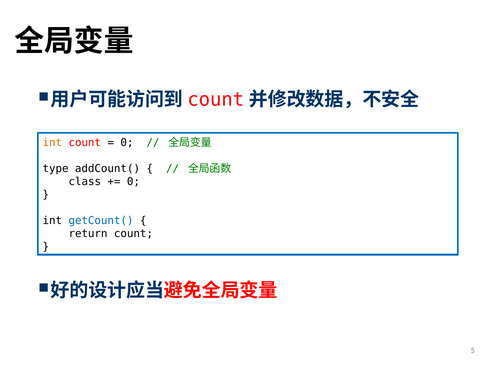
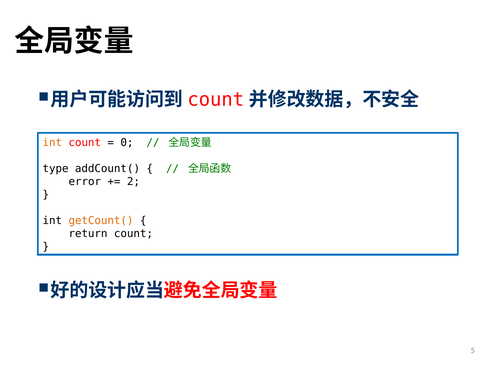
class: class -> error (85, 181)
0: 0 -> 2 (133, 181)
getCount( colour: blue -> orange (101, 220)
